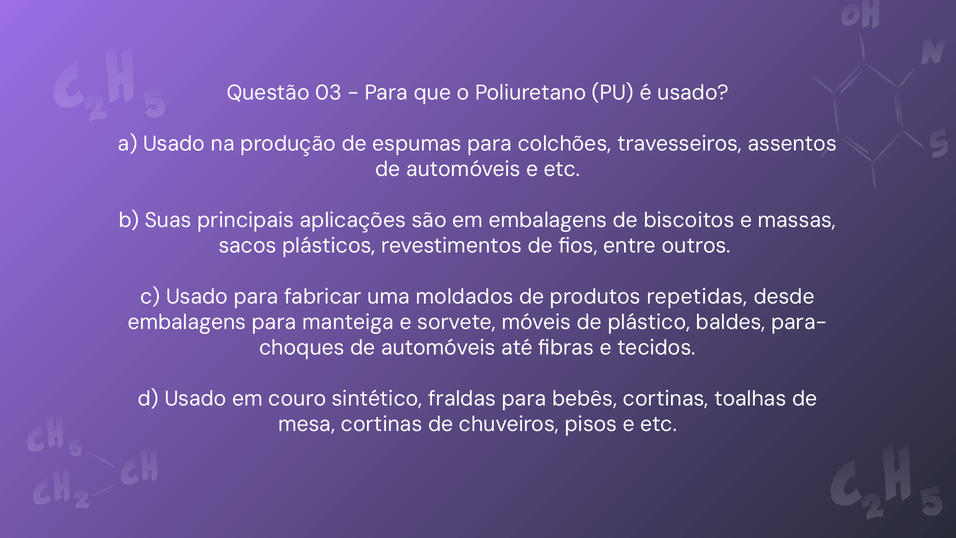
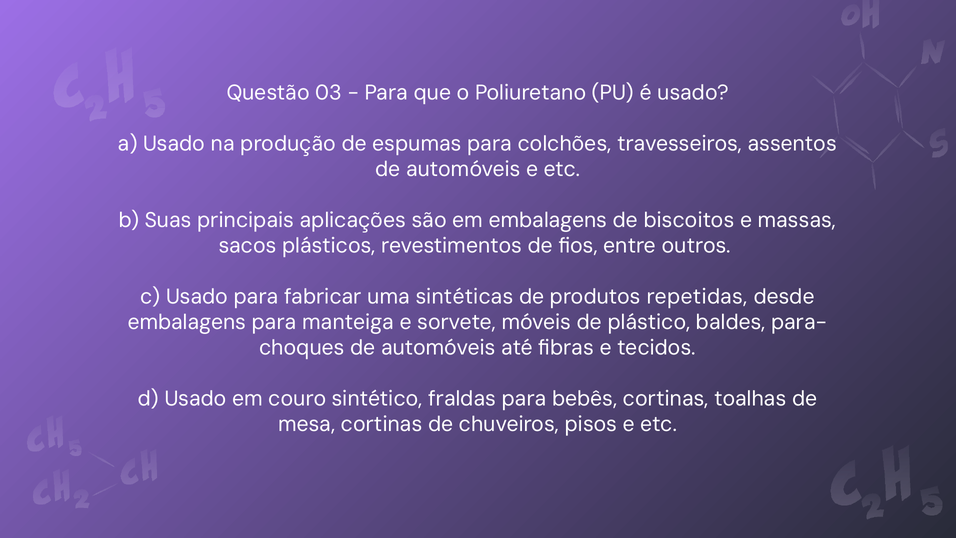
moldados: moldados -> sintéticas (465, 297)
